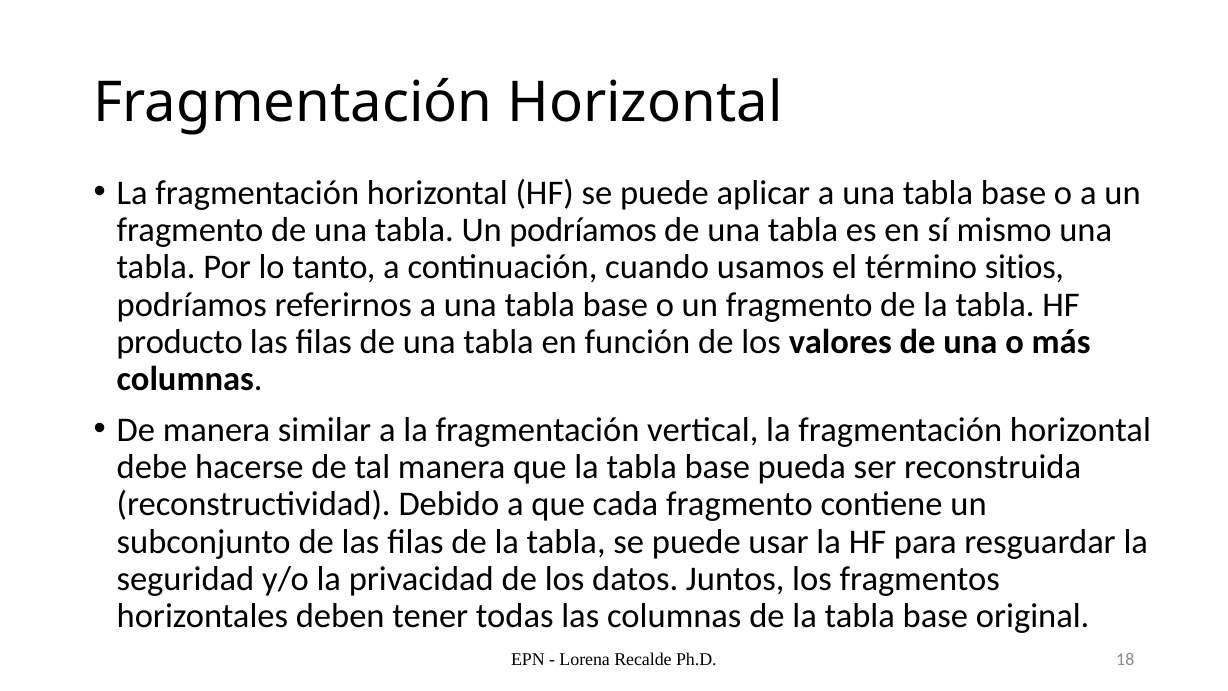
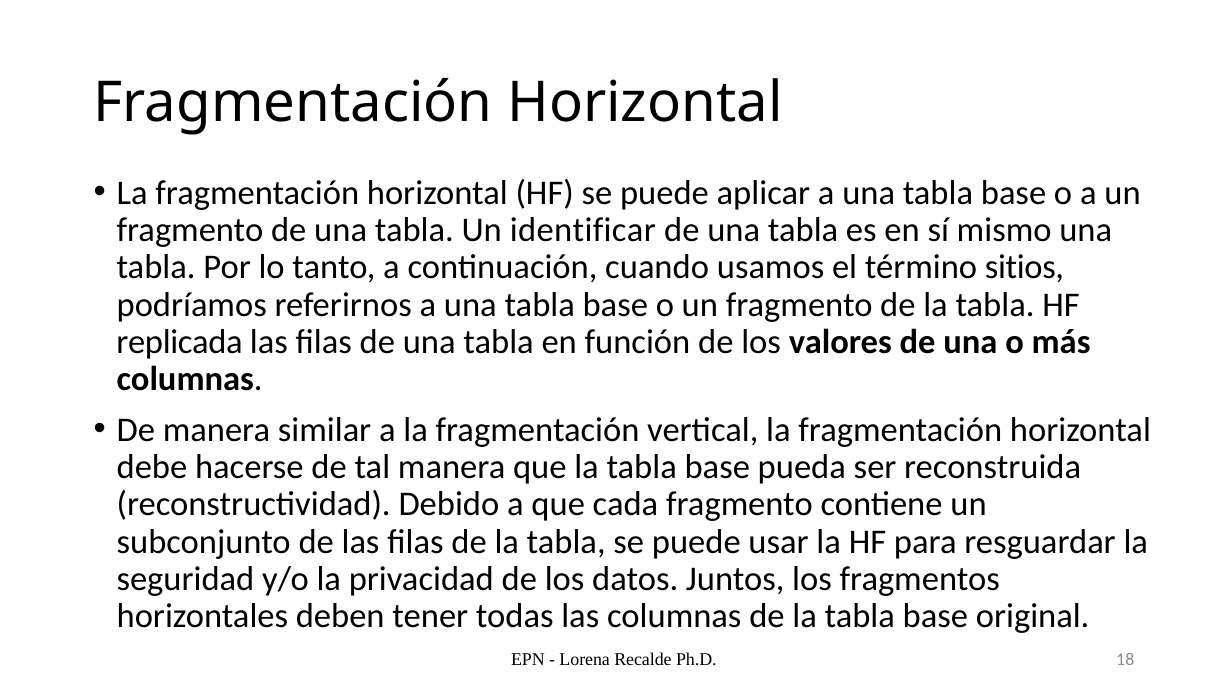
Un podríamos: podríamos -> identificar (583, 230)
producto: producto -> replicada (180, 342)
